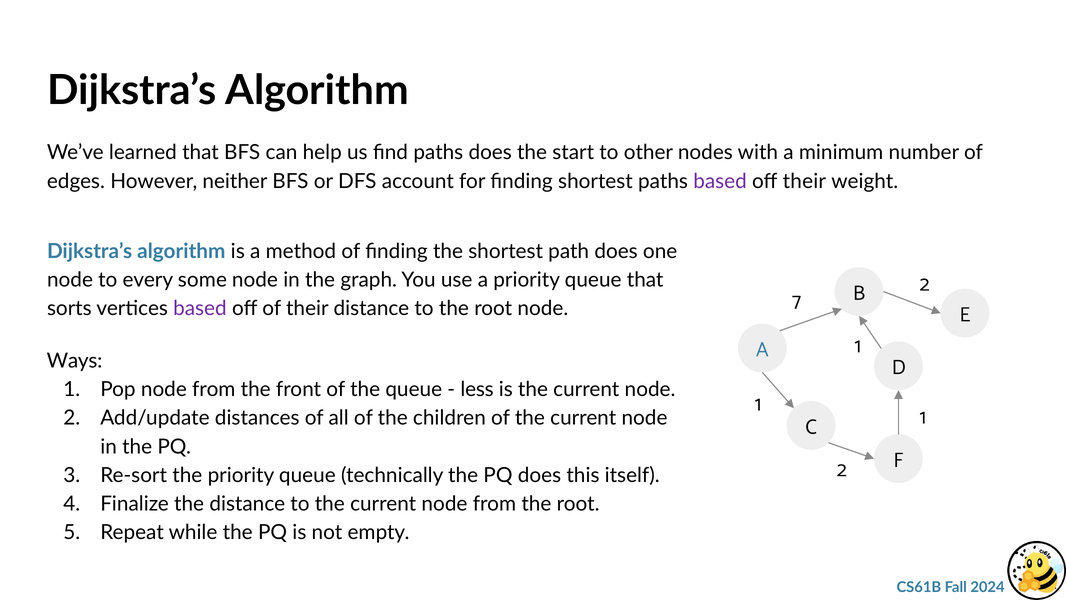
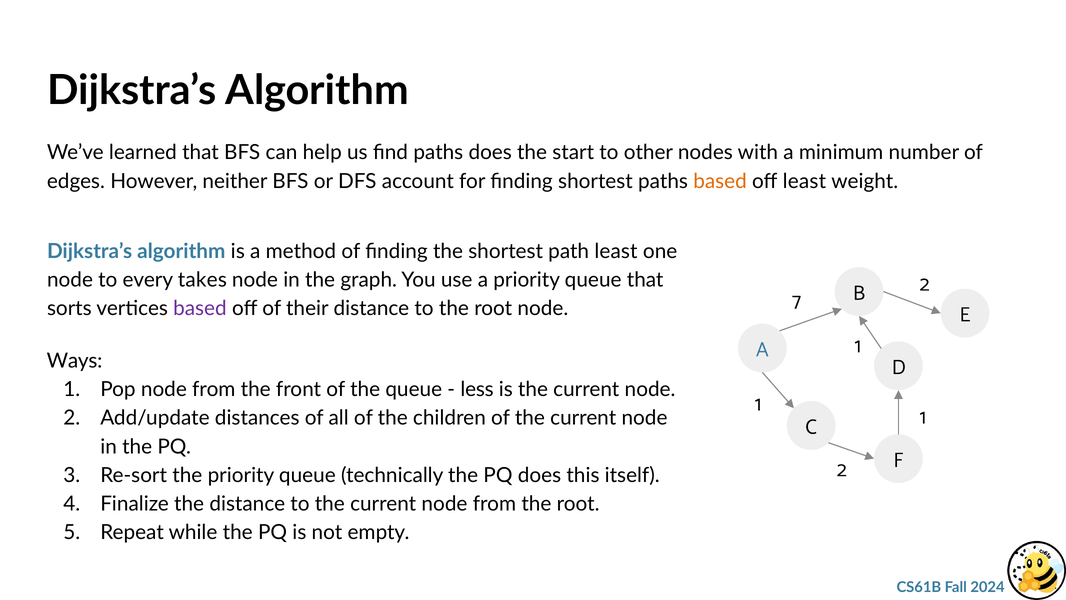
based colour: purple -> orange (720, 181)
off their: their -> least (804, 181)
path does: does -> least (616, 251)
some: some -> takes (202, 280)
